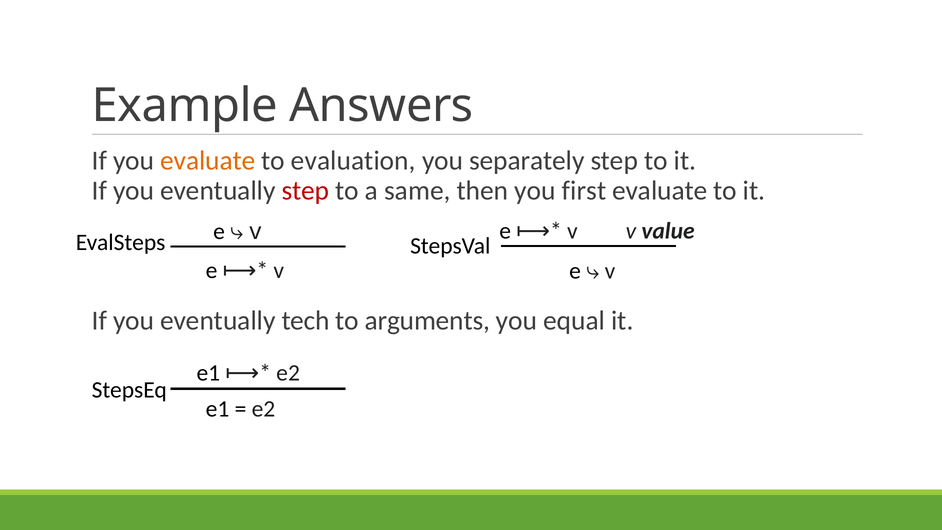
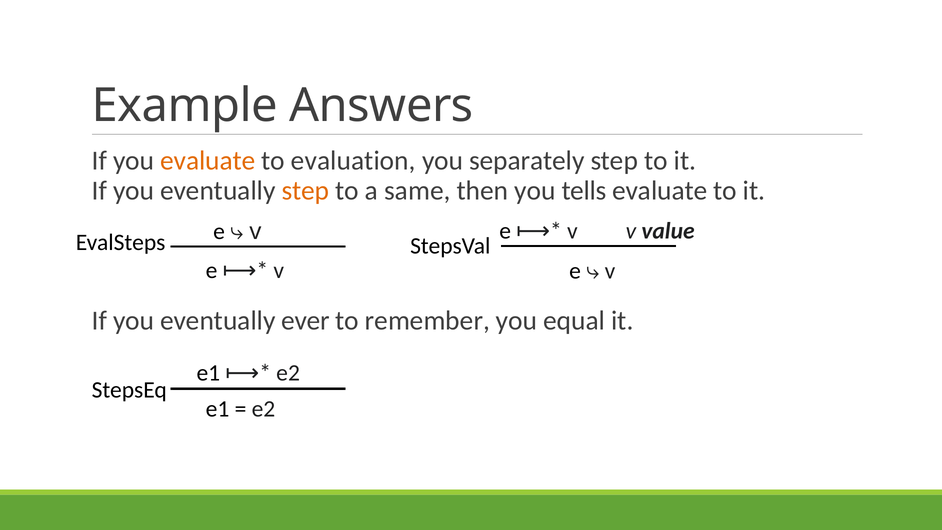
step colour: red -> orange (306, 191)
first: first -> tells (584, 191)
tech: tech -> ever (306, 321)
arguments: arguments -> remember (427, 321)
